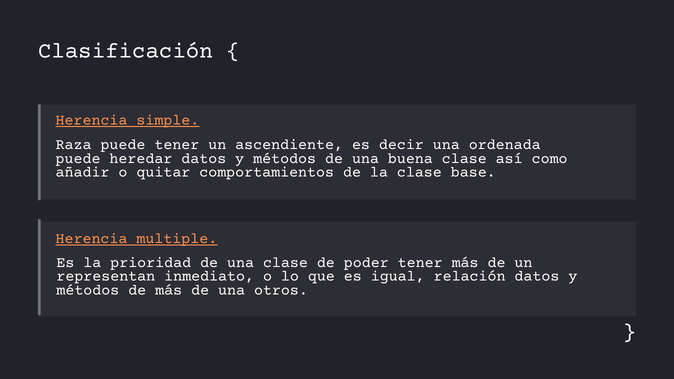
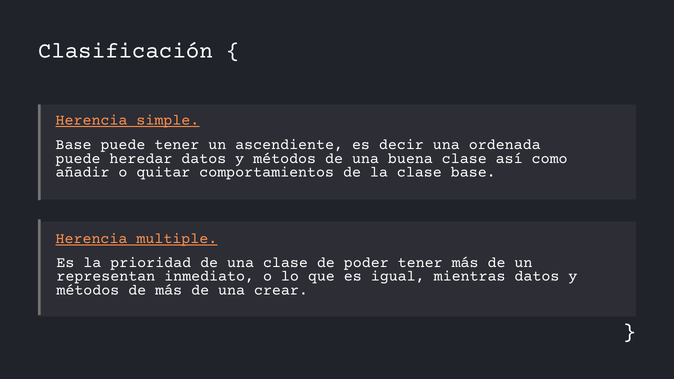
Raza: Raza -> Base (74, 145)
relación: relación -> mientras (470, 276)
otros: otros -> crear (281, 290)
